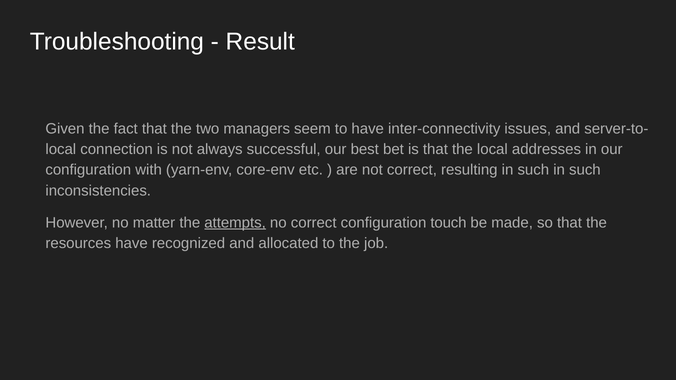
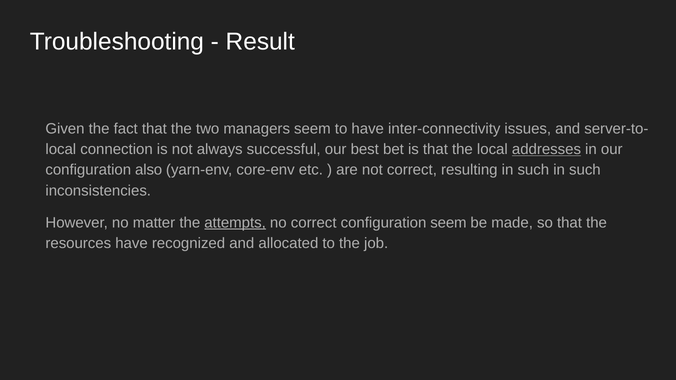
addresses underline: none -> present (546, 149)
with: with -> also (149, 170)
configuration touch: touch -> seem (448, 223)
